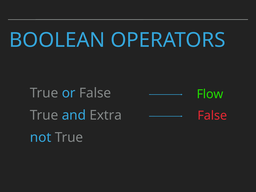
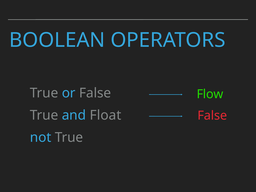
Extra: Extra -> Float (106, 115)
